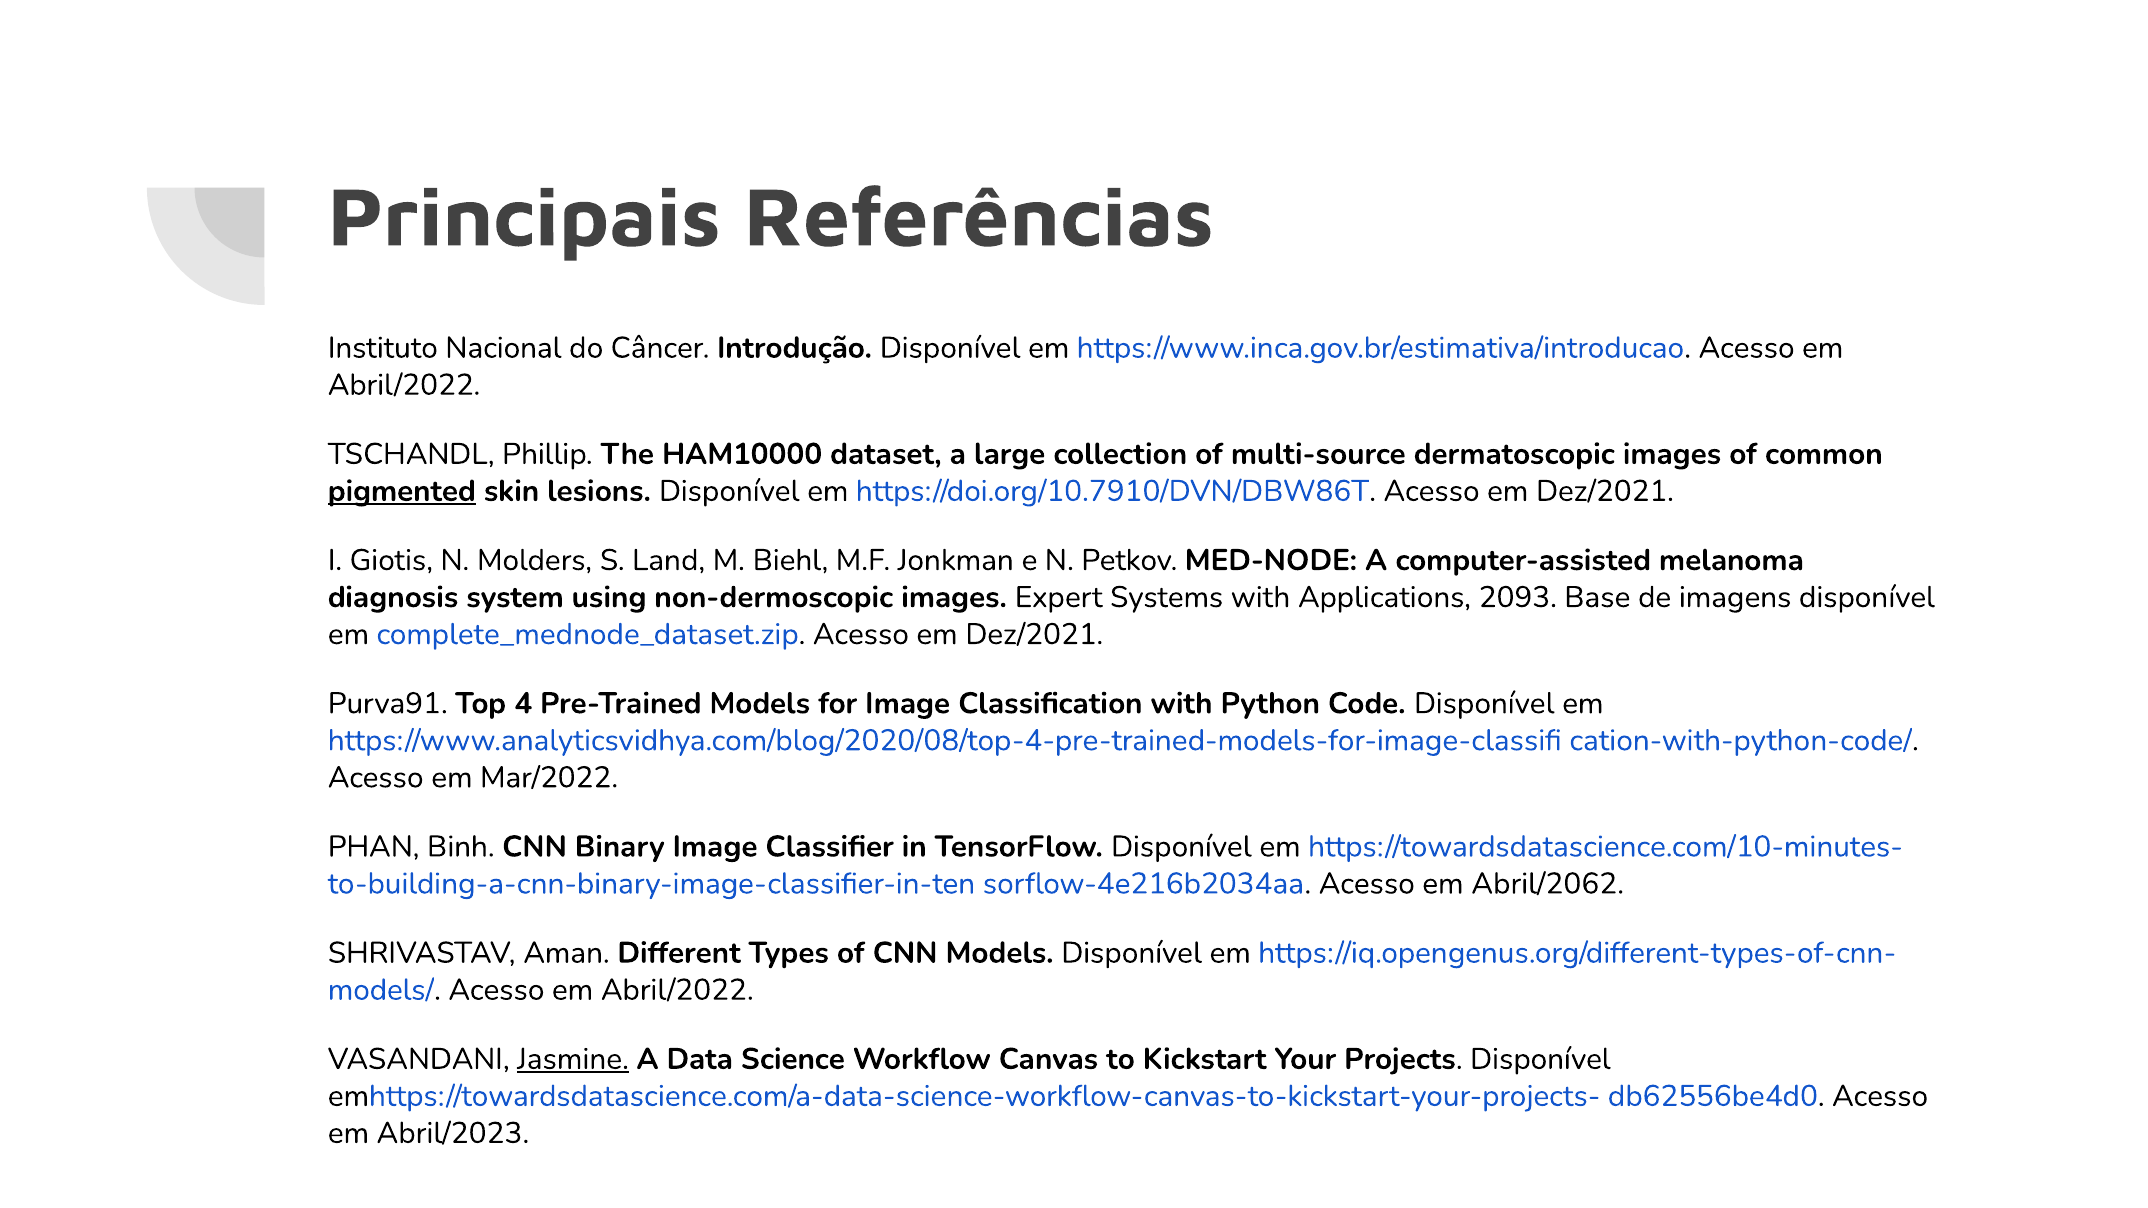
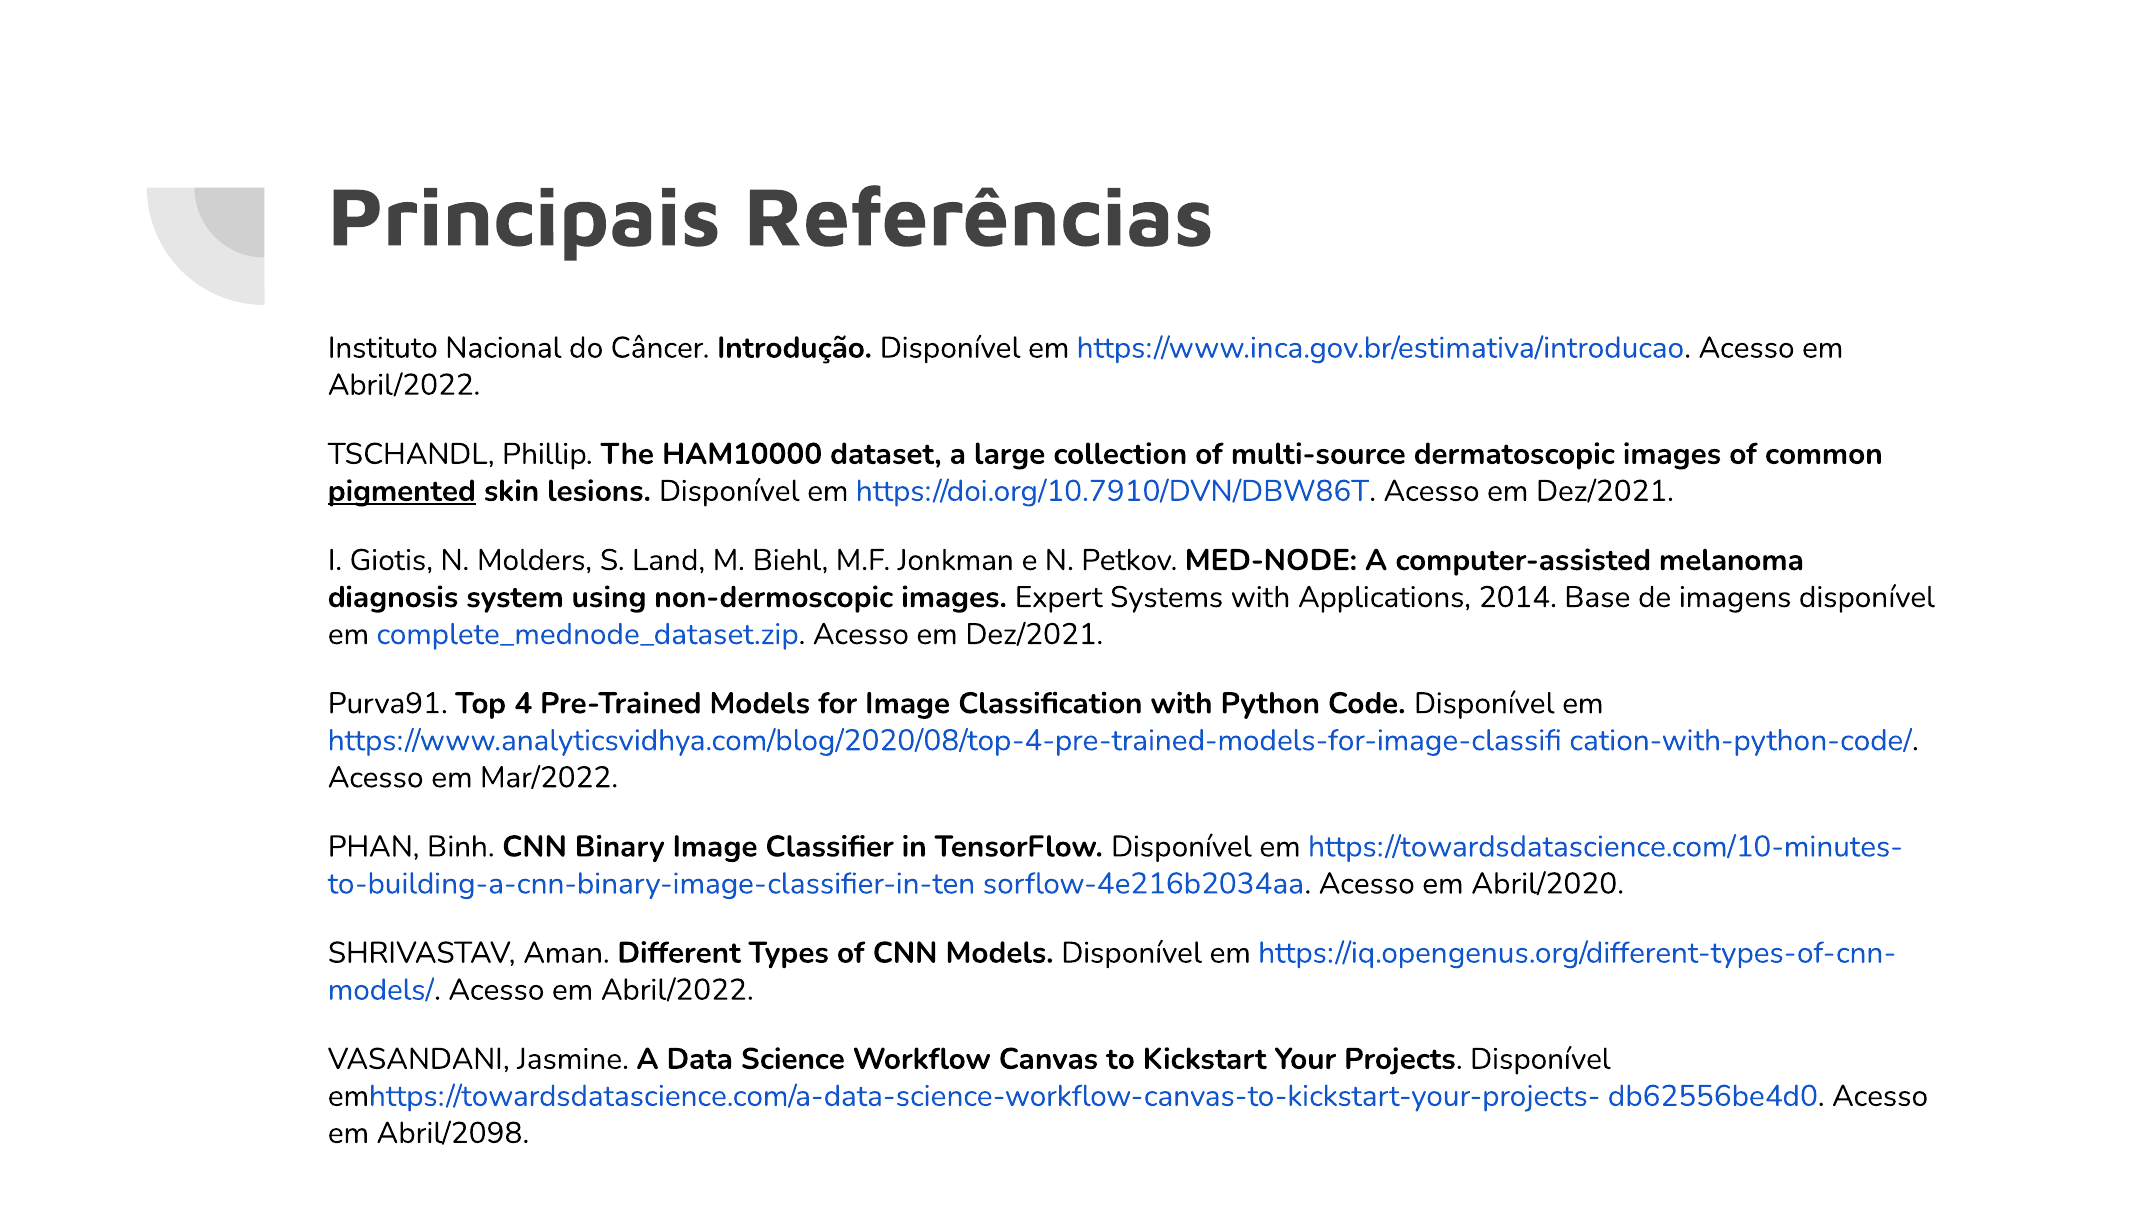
2093: 2093 -> 2014 (1518, 597)
Abril/2062: Abril/2062 -> Abril/2020 (1548, 884)
Jasmine underline: present -> none (573, 1059)
Abril/2023: Abril/2023 -> Abril/2098 (453, 1133)
